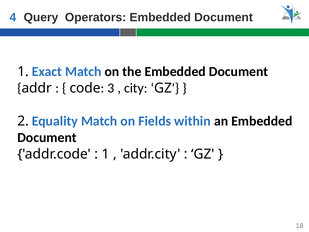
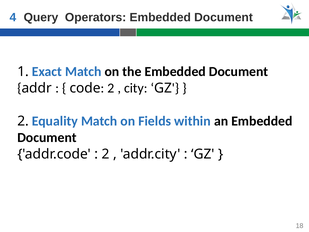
3: 3 -> 2 (111, 88)
1: 1 -> 2 (106, 154)
